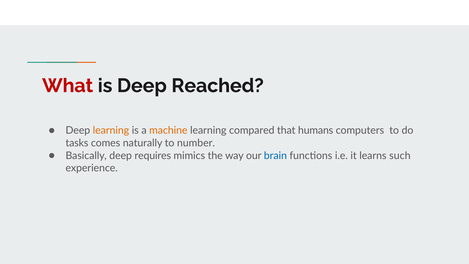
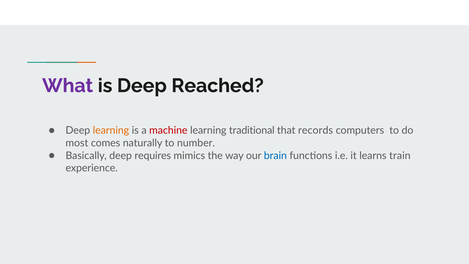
What colour: red -> purple (68, 86)
machine colour: orange -> red (168, 130)
compared: compared -> traditional (252, 130)
humans: humans -> records (316, 130)
tasks: tasks -> most (77, 143)
such: such -> train (400, 155)
